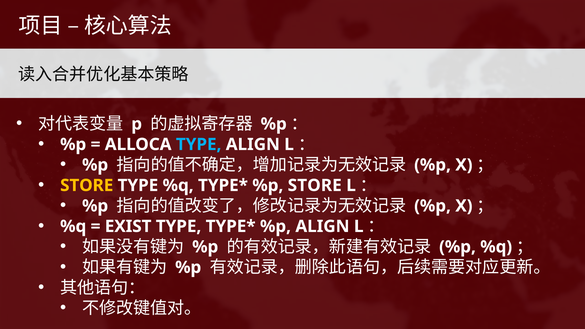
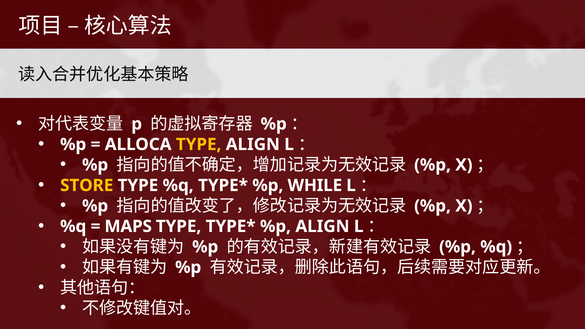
TYPE colour: light blue -> yellow (199, 144)
%p STORE: STORE -> WHILE (315, 185)
EXIST: EXIST -> MAPS (128, 226)
